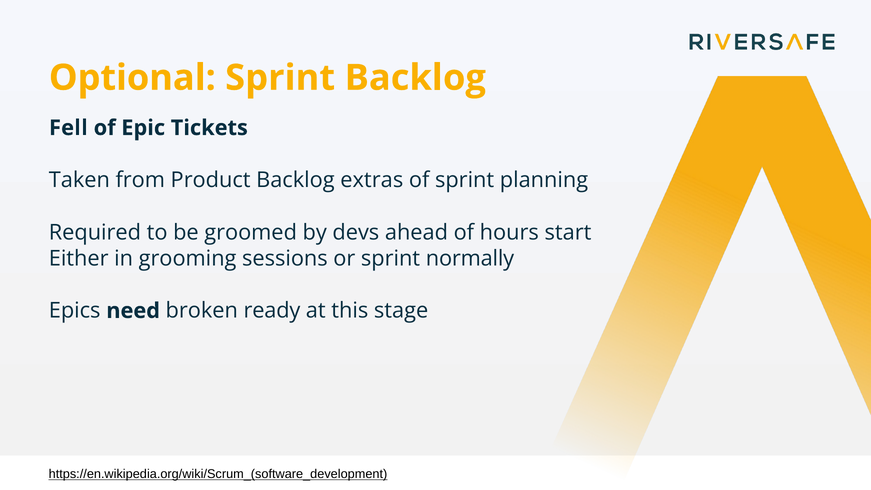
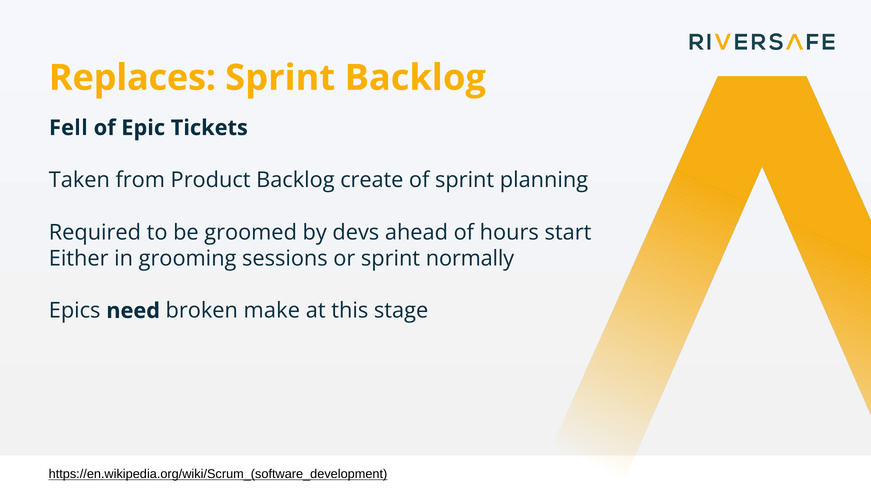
Optional: Optional -> Replaces (132, 78)
extras: extras -> create (372, 180)
ready: ready -> make (272, 311)
